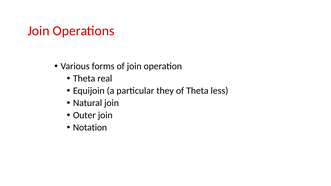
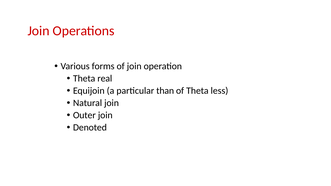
they: they -> than (165, 91)
Notation: Notation -> Denoted (90, 128)
